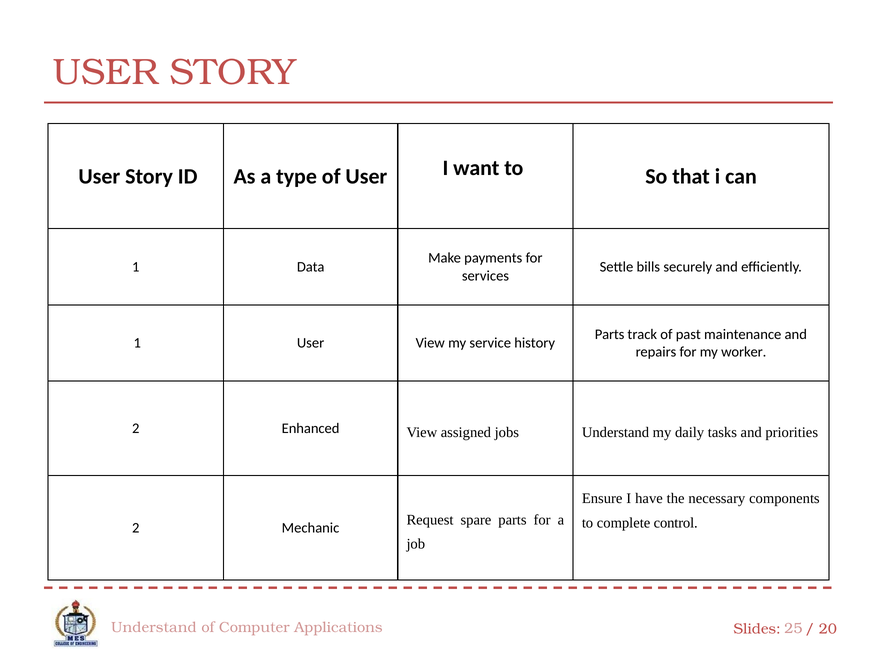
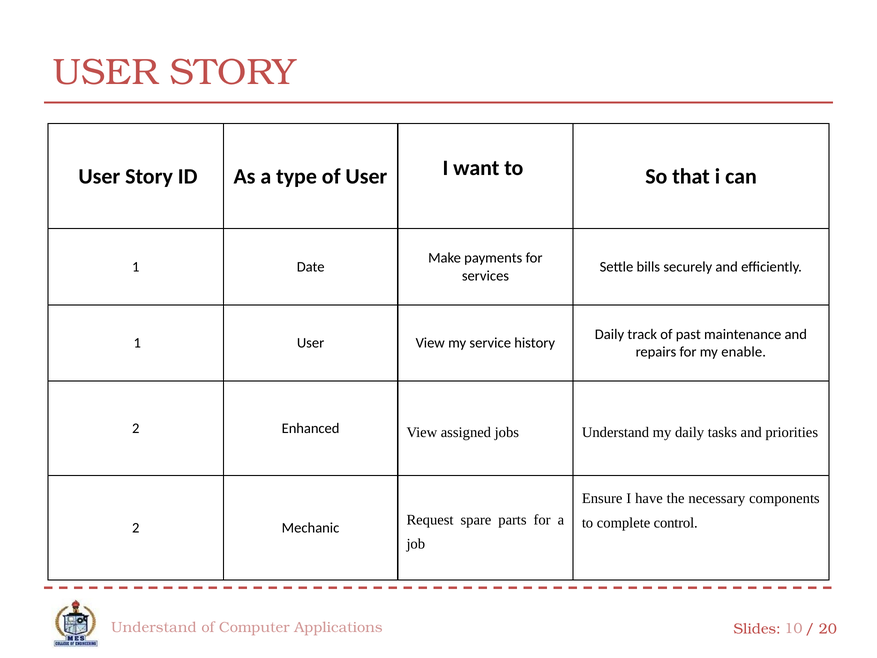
Data: Data -> Date (311, 267)
Parts: Parts -> Daily (610, 334)
worker: worker -> enable (744, 352)
25: 25 -> 10 (793, 628)
